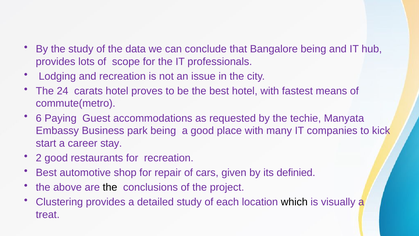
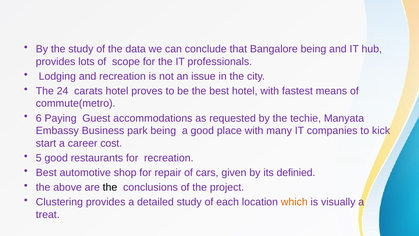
stay: stay -> cost (111, 143)
2: 2 -> 5 (39, 158)
which colour: black -> orange (294, 202)
